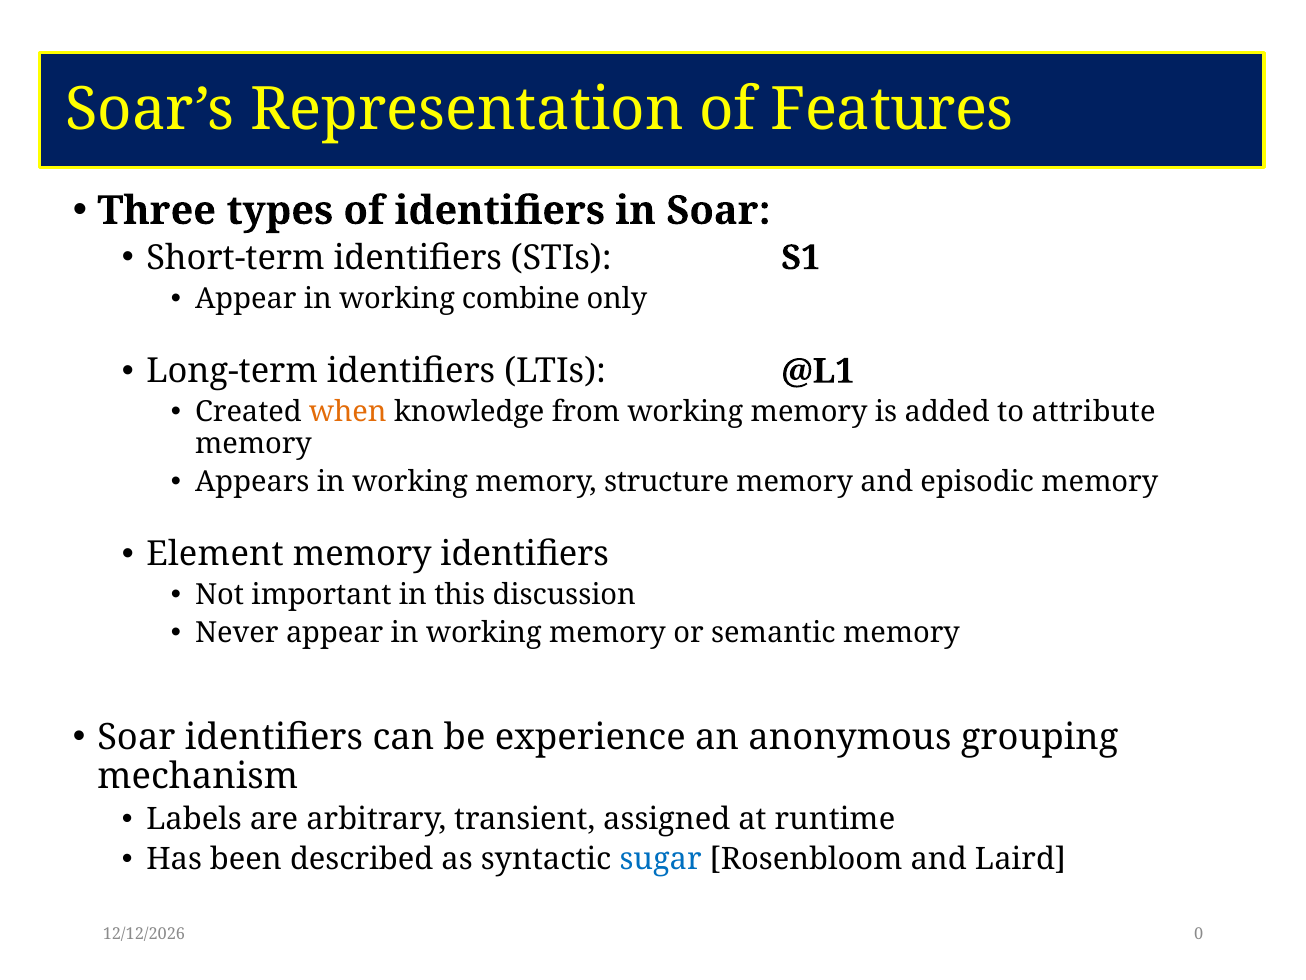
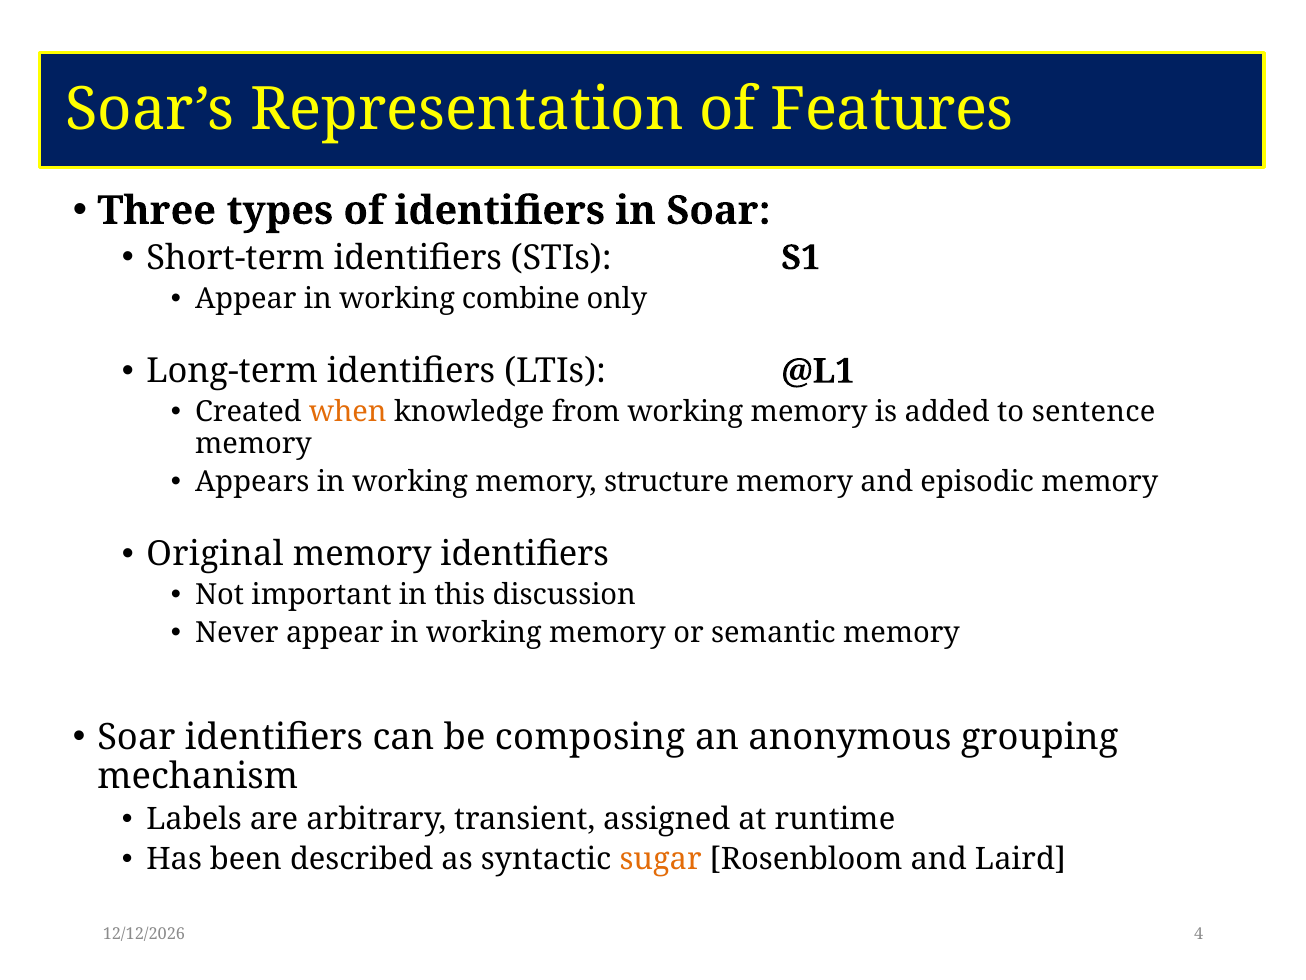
attribute: attribute -> sentence (1094, 412)
Element: Element -> Original (215, 554)
experience: experience -> composing (590, 737)
sugar colour: blue -> orange (661, 859)
0: 0 -> 4 (1199, 934)
